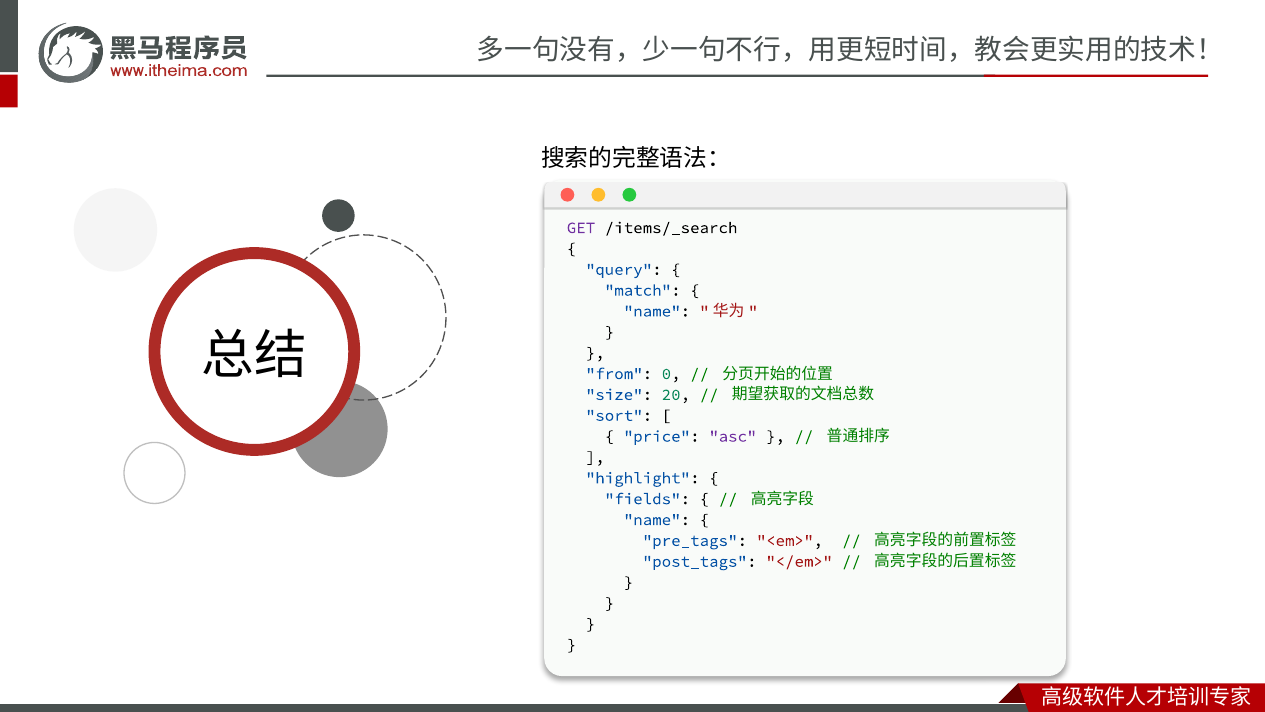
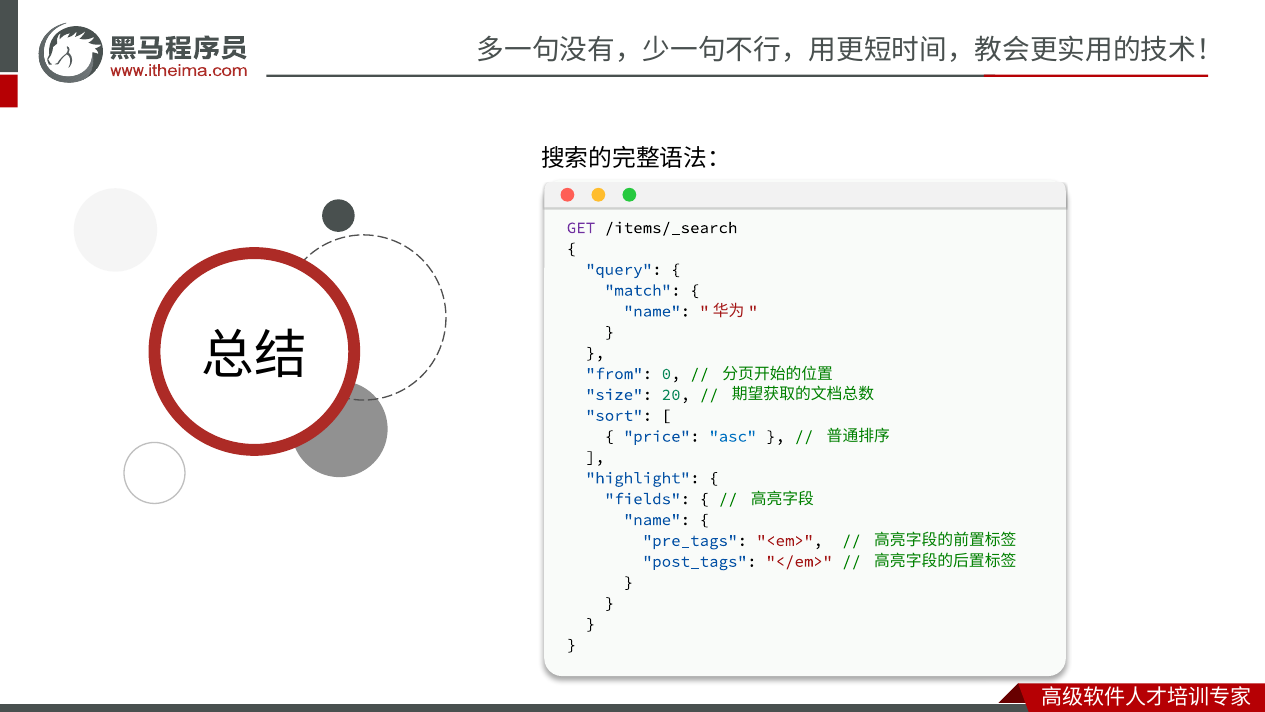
asc colour: purple -> blue (733, 436)
